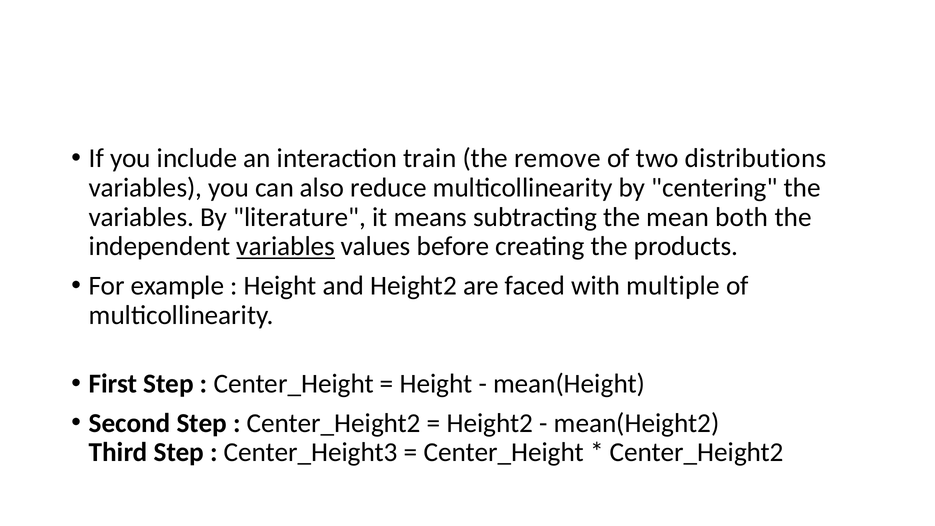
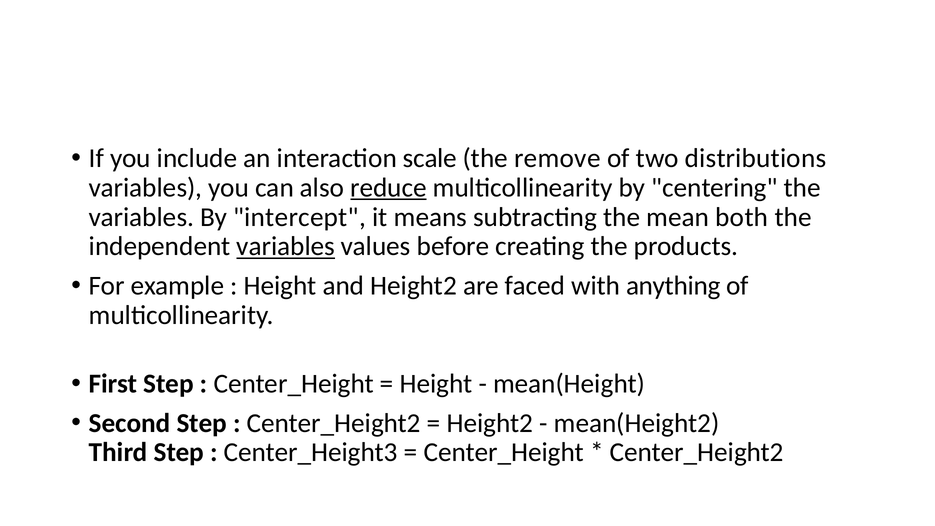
train: train -> scale (430, 158)
reduce underline: none -> present (389, 188)
literature: literature -> intercept (299, 217)
multiple: multiple -> anything (673, 286)
